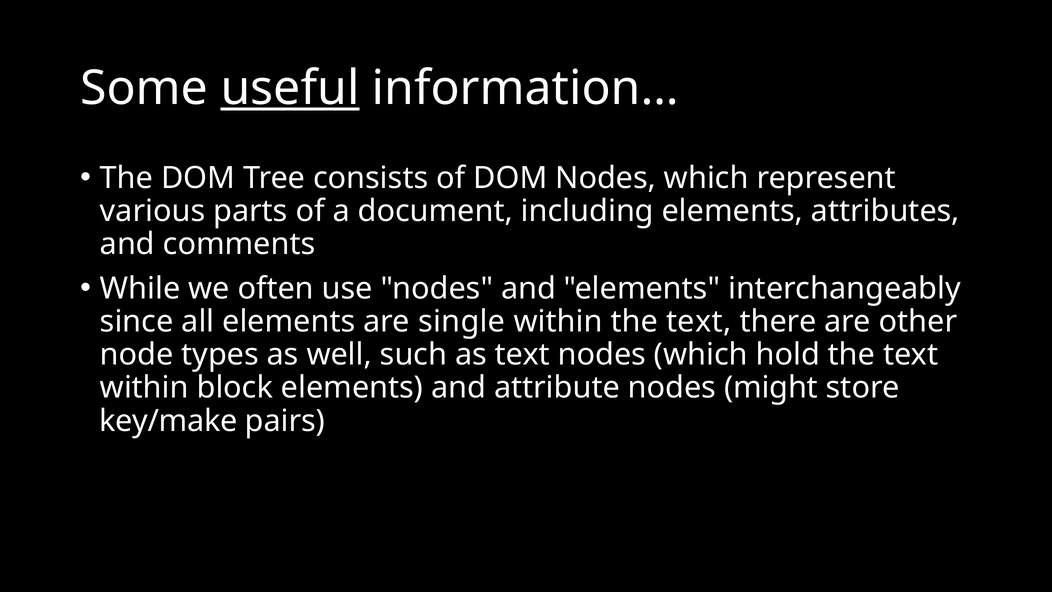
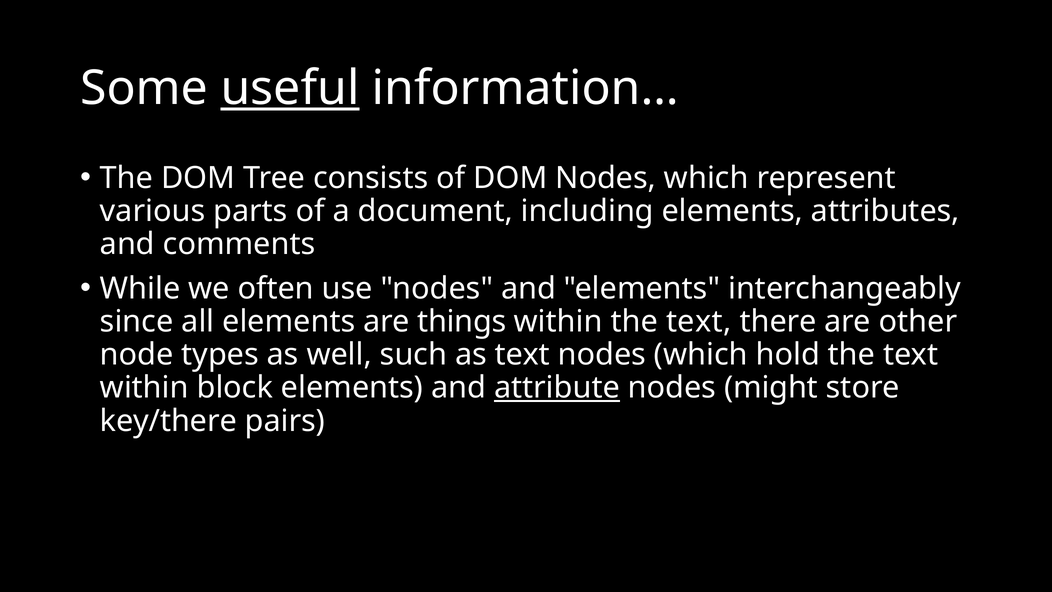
single: single -> things (462, 321)
attribute underline: none -> present (557, 388)
key/make: key/make -> key/there (168, 421)
